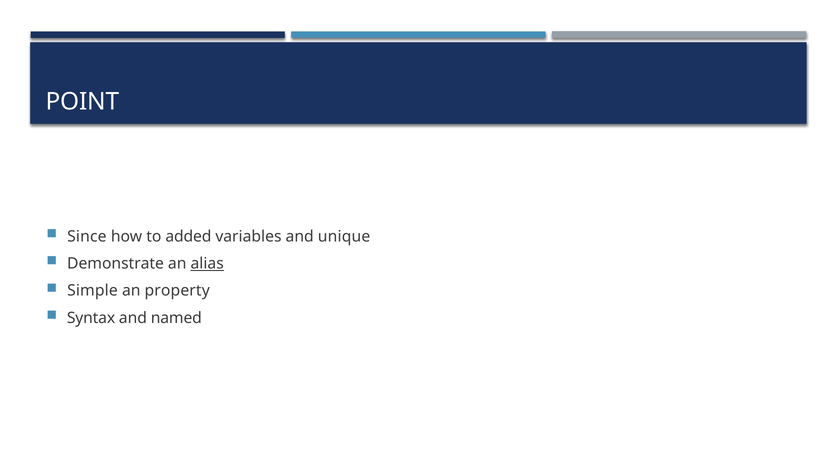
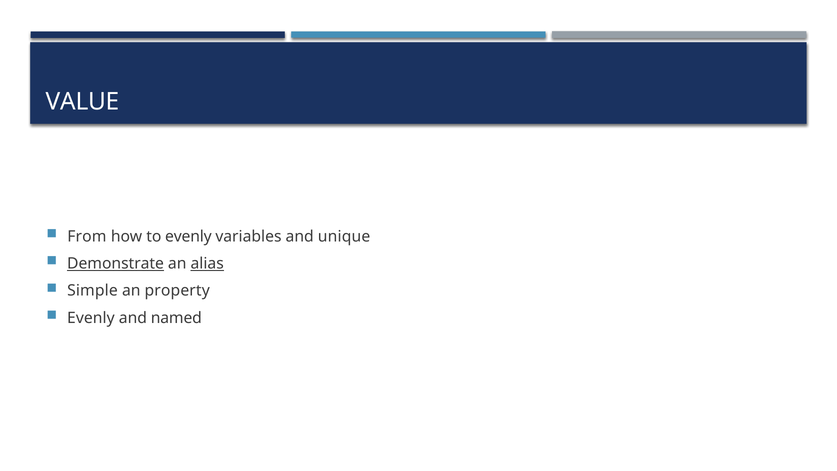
POINT: POINT -> VALUE (83, 102)
Since: Since -> From (87, 236)
to added: added -> evenly (188, 236)
Demonstrate underline: none -> present (116, 263)
Syntax: Syntax -> Evenly (91, 318)
